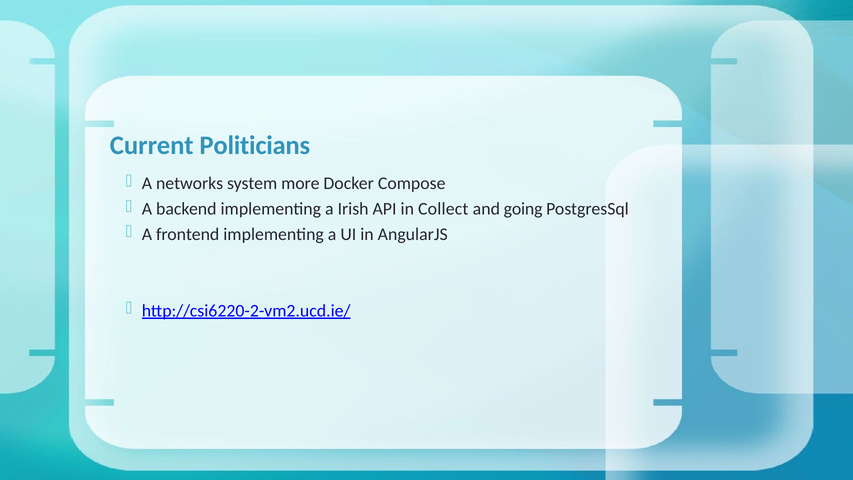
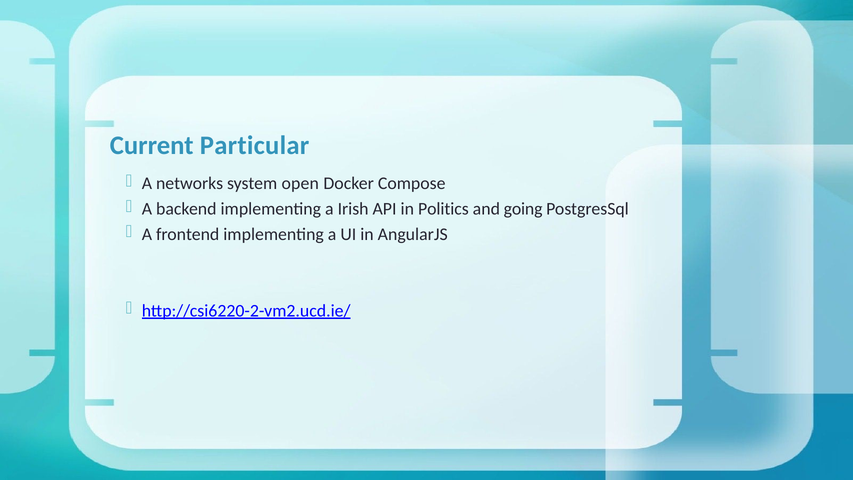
Politicians: Politicians -> Particular (255, 145)
more: more -> open (300, 183)
Collect: Collect -> Politics (443, 209)
